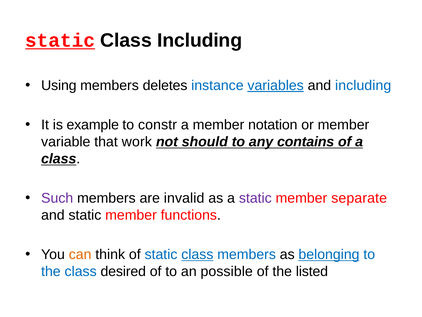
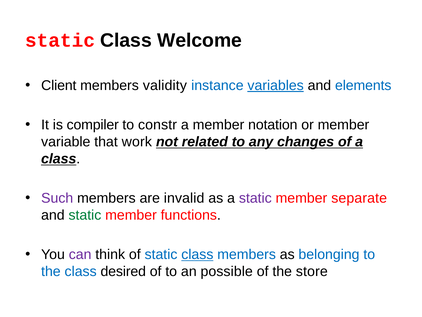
static underline: present -> none (60, 40)
Class Including: Including -> Welcome (200, 40)
Using: Using -> Client (59, 85)
deletes: deletes -> validity (165, 85)
and including: including -> elements (363, 85)
example: example -> compiler (93, 125)
should: should -> related (205, 142)
contains: contains -> changes (306, 142)
static colour: black -> green (85, 215)
can colour: orange -> purple (80, 254)
belonging underline: present -> none (329, 254)
listed: listed -> store (312, 271)
